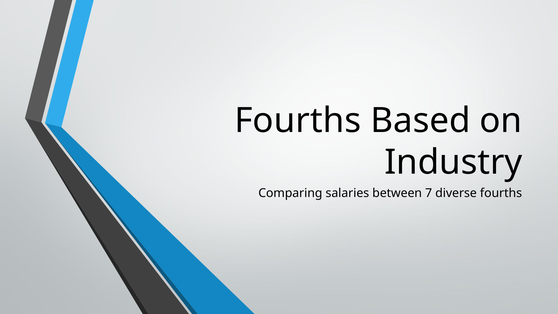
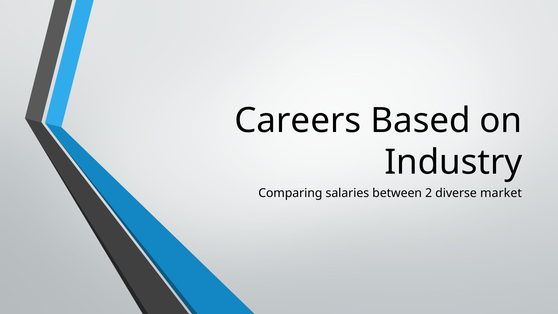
Fourths: Fourths -> Careers (298, 120)
7: 7 -> 2 (429, 193)
diverse fourths: fourths -> market (501, 193)
